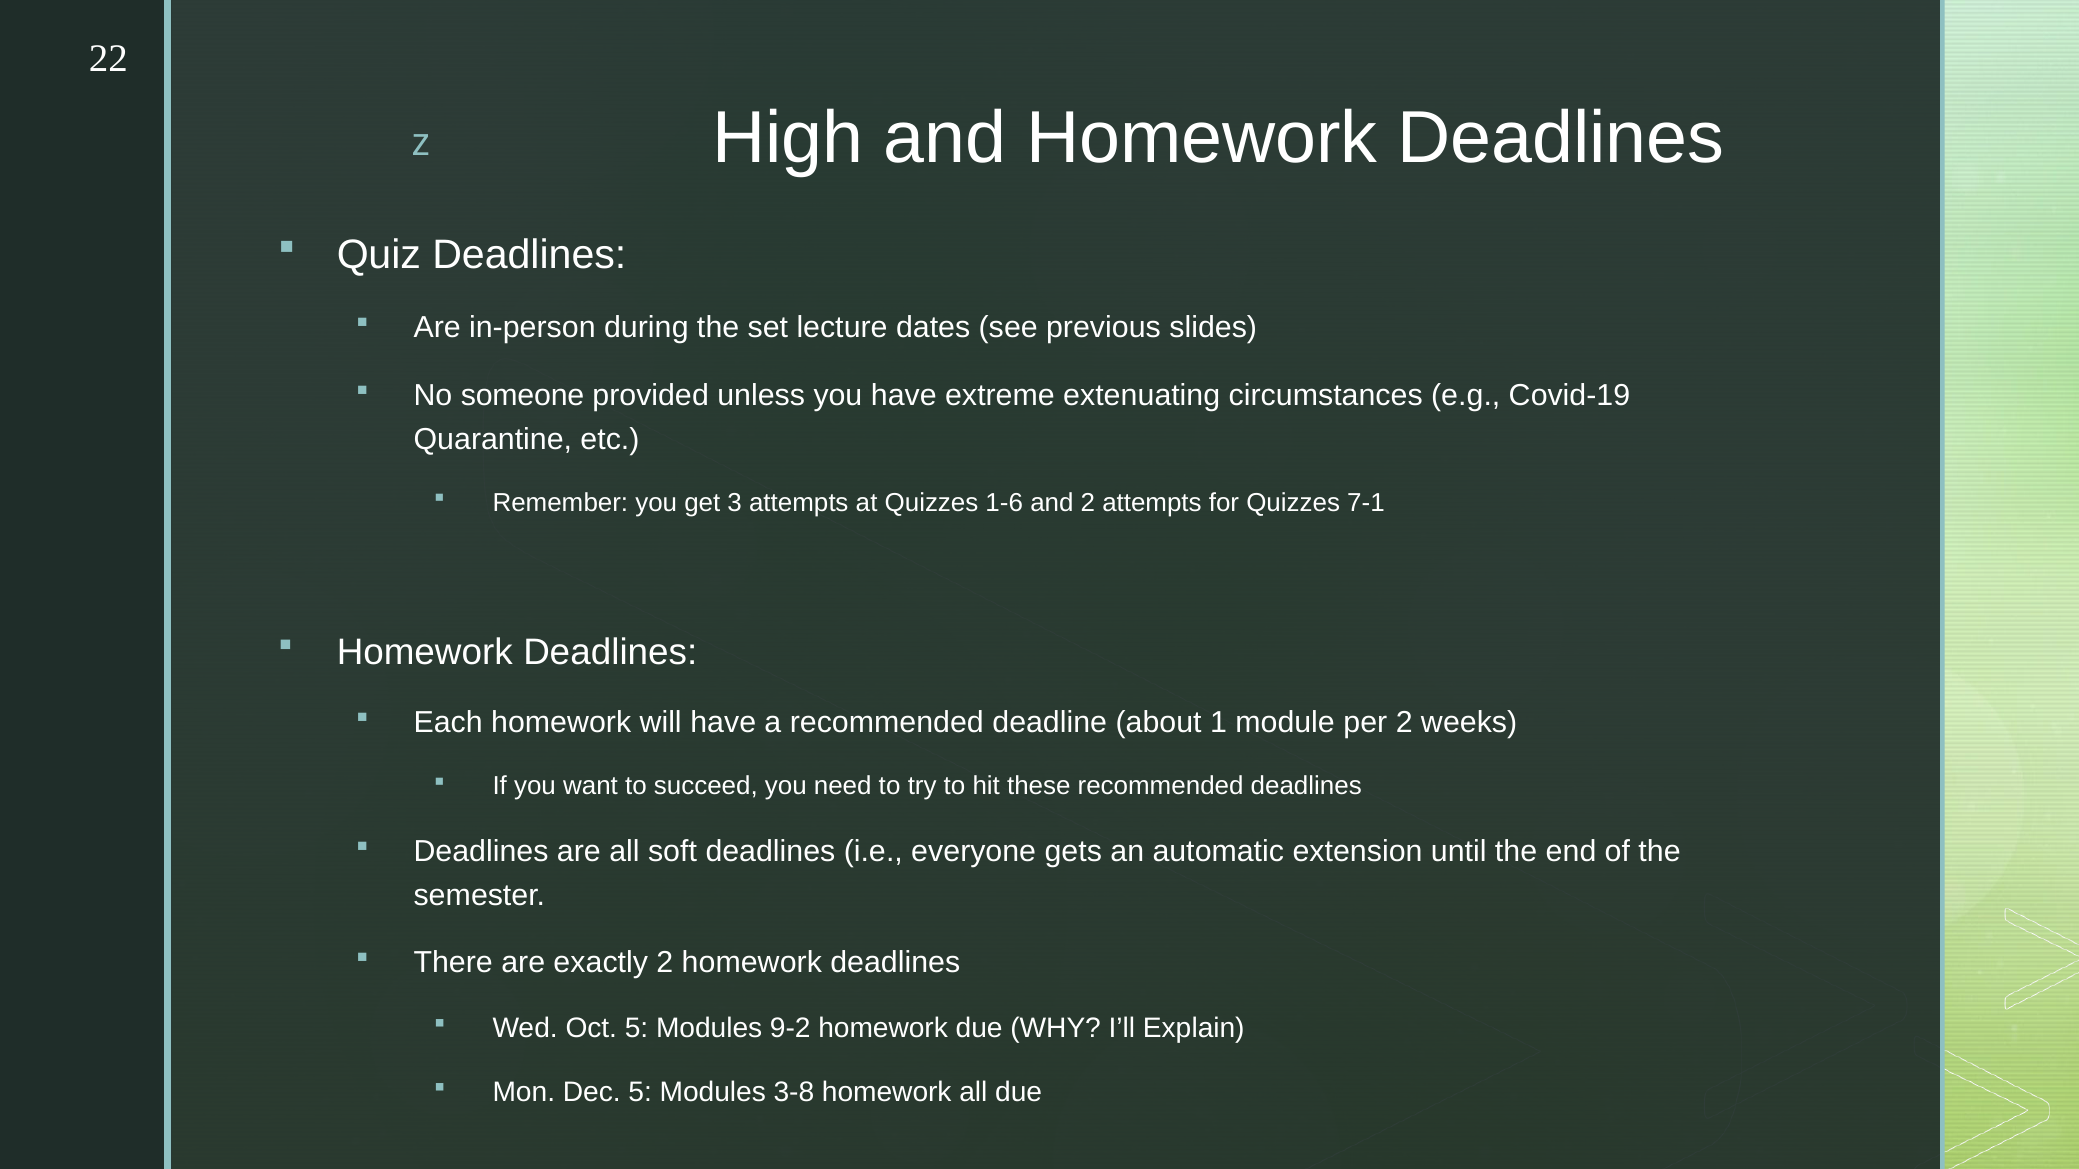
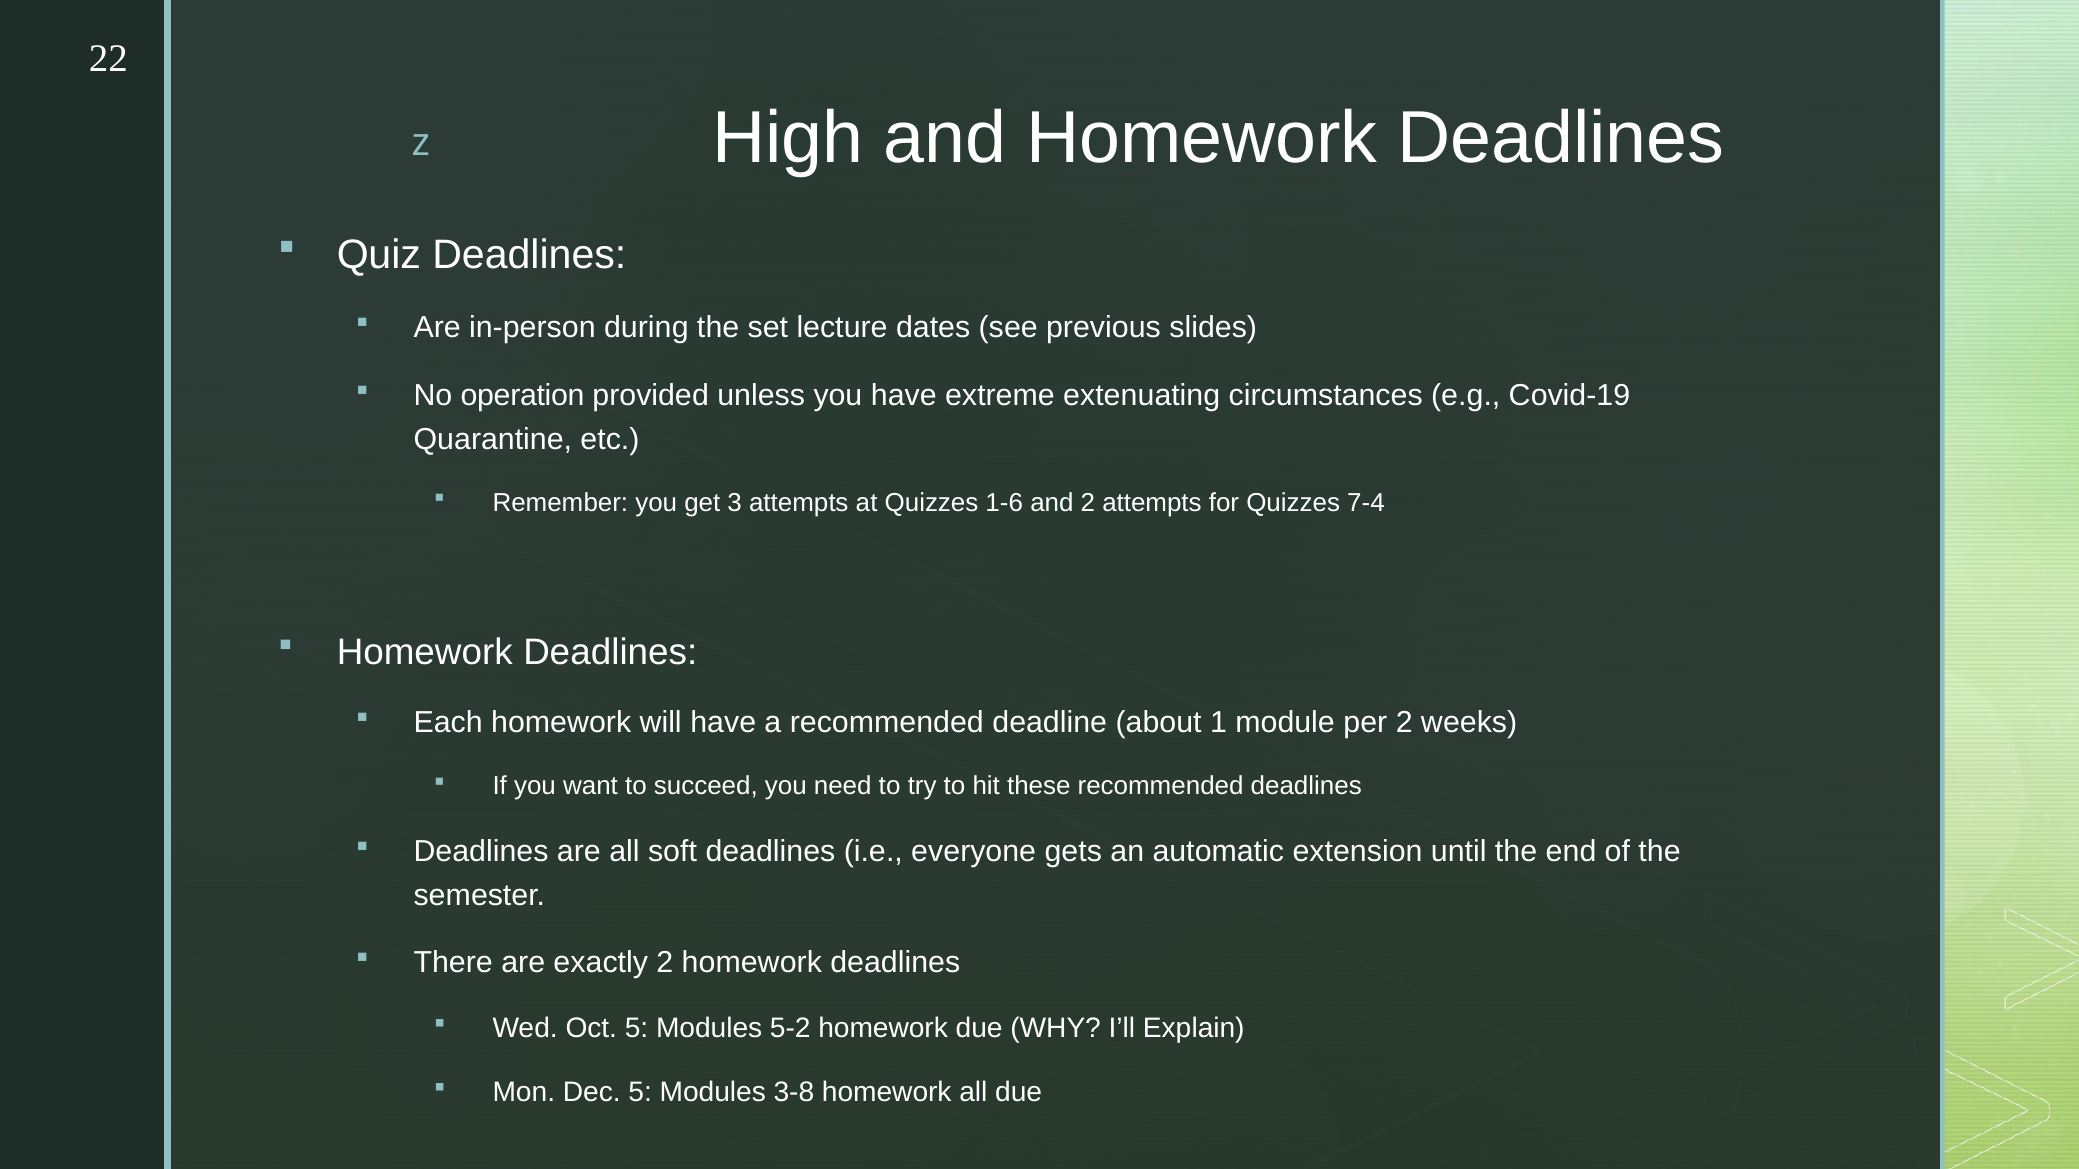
someone: someone -> operation (523, 396)
7-1: 7-1 -> 7-4 (1366, 503)
9-2: 9-2 -> 5-2 (790, 1028)
